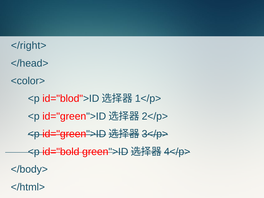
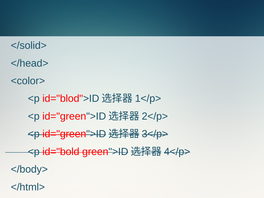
</right>: </right> -> </solid> (29, 46)
